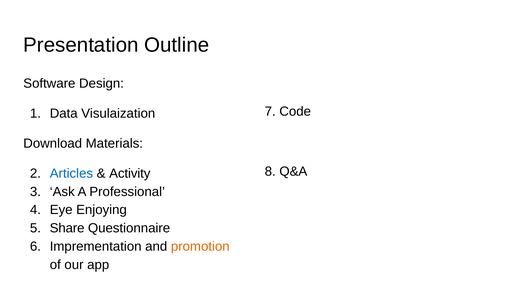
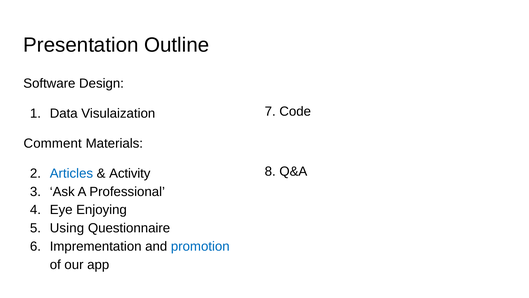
Download: Download -> Comment (53, 143)
Share: Share -> Using (67, 228)
promotion colour: orange -> blue (200, 246)
